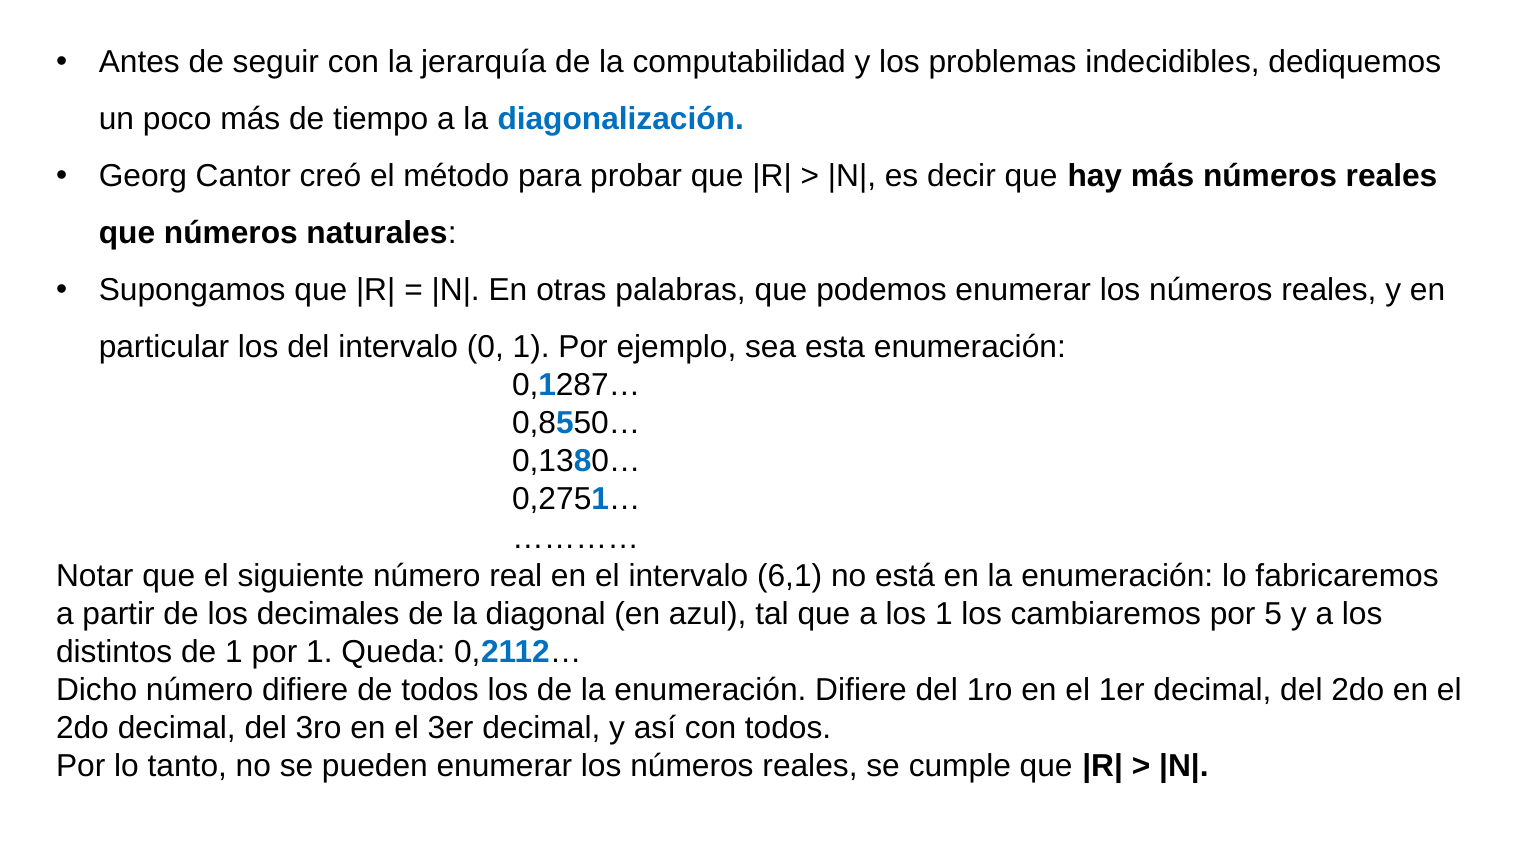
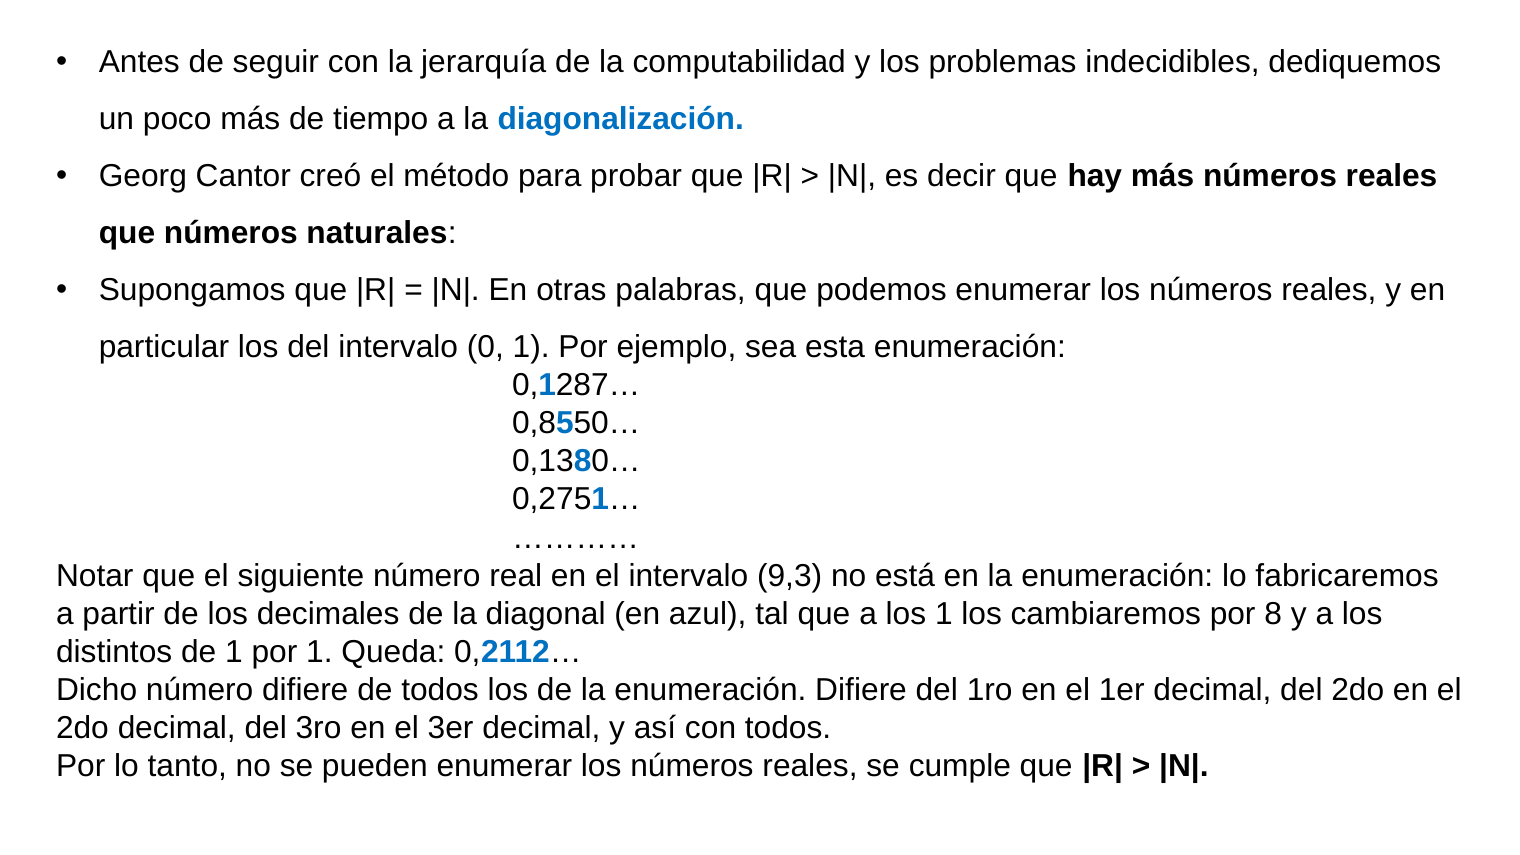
6,1: 6,1 -> 9,3 (790, 576)
5: 5 -> 8 (1273, 614)
